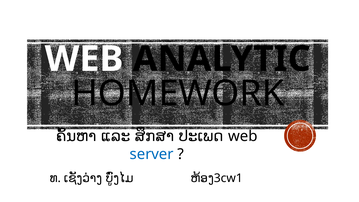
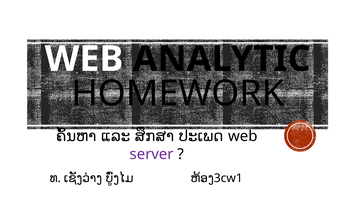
server colour: blue -> purple (152, 154)
